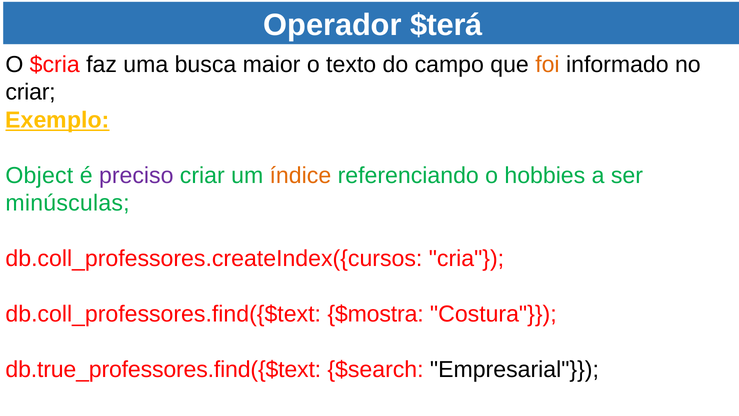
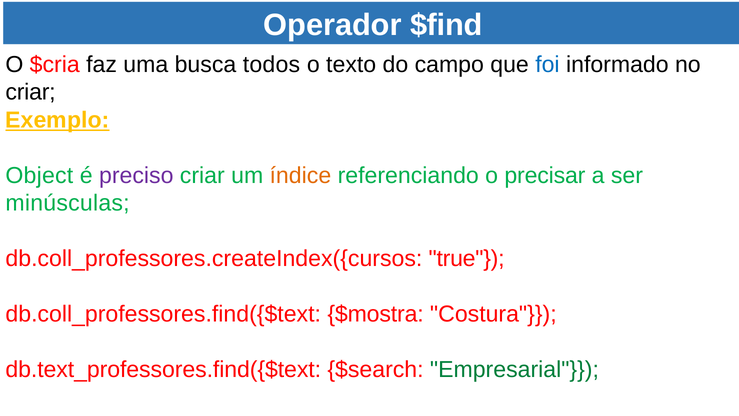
$terá: $terá -> $find (446, 25)
maior: maior -> todos (271, 64)
foi colour: orange -> blue (547, 64)
hobbies: hobbies -> precisar (545, 175)
cria: cria -> true (467, 258)
db.true_professores.find({$text: db.true_professores.find({$text -> db.text_professores.find({$text (163, 369)
Empresarial colour: black -> green (514, 369)
